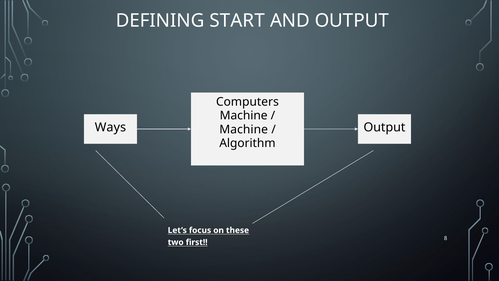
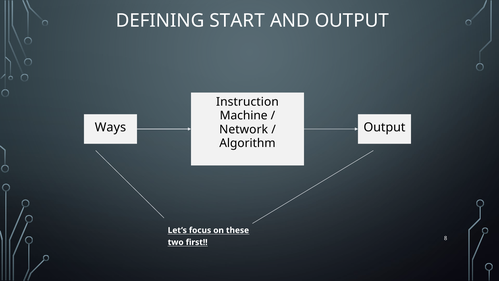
Computers: Computers -> Instruction (247, 102)
Machine: Machine -> Network (244, 129)
